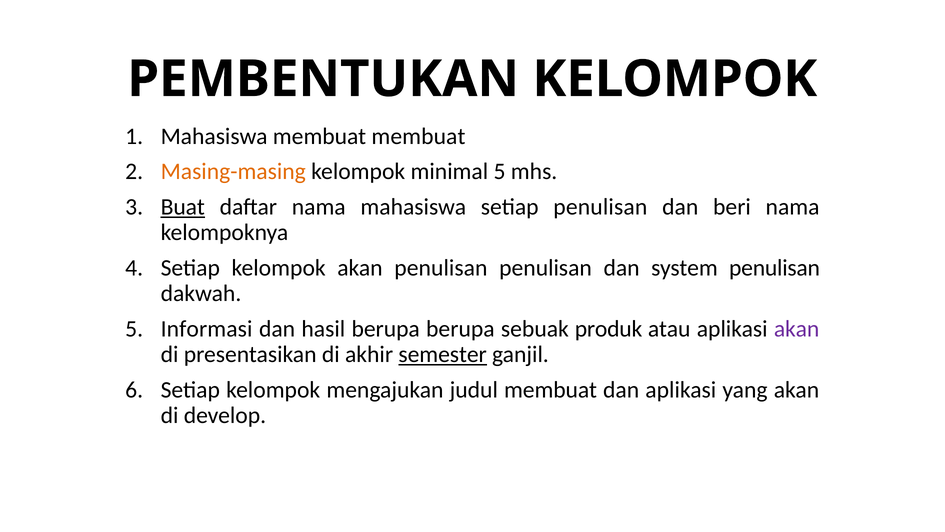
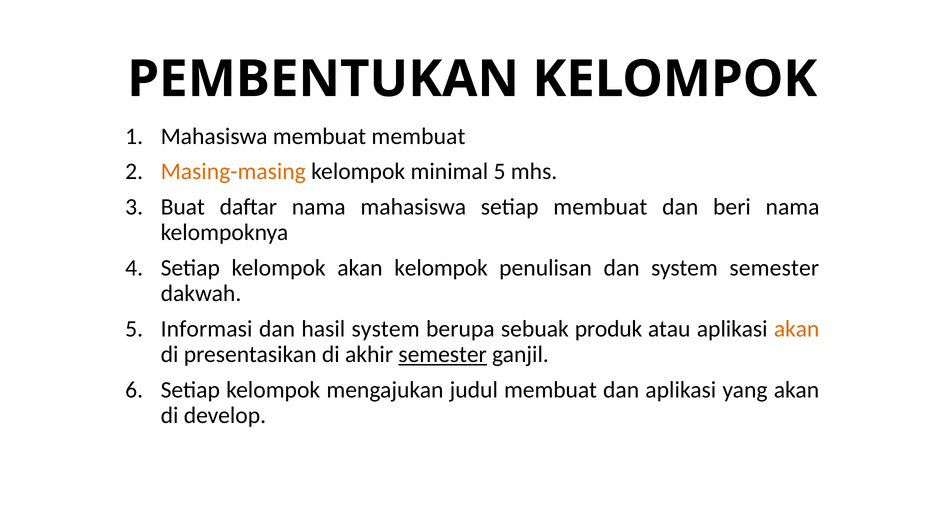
Buat underline: present -> none (183, 207)
setiap penulisan: penulisan -> membuat (600, 207)
akan penulisan: penulisan -> kelompok (441, 268)
system penulisan: penulisan -> semester (774, 268)
hasil berupa: berupa -> system (386, 329)
akan colour: purple -> orange (797, 329)
